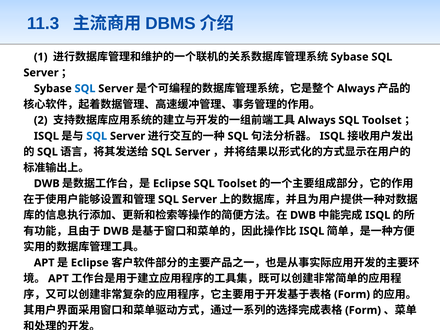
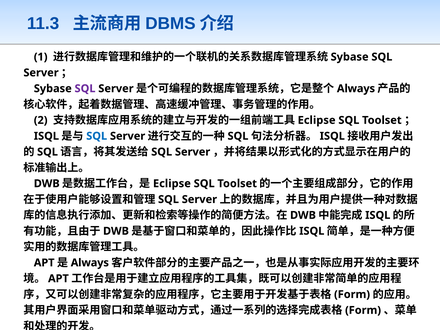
SQL colour: blue -> purple (85, 89)
Always: Always -> Eclipse (317, 120)
Eclipse: Eclipse -> Always (90, 263)
